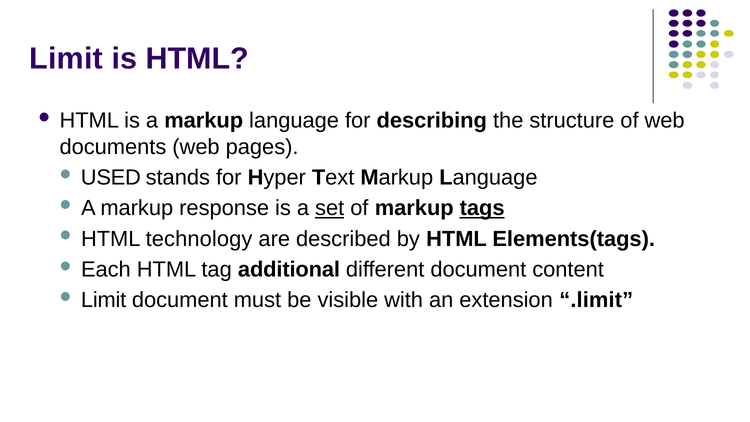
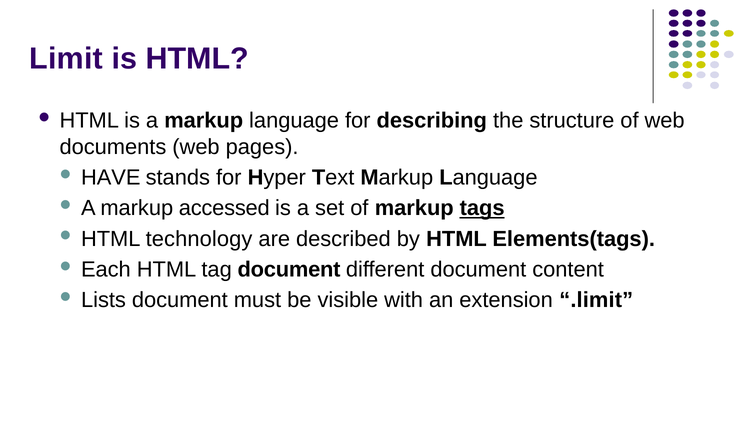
USED: USED -> HAVE (111, 178)
response: response -> accessed (224, 208)
set underline: present -> none (330, 208)
tag additional: additional -> document (289, 269)
Limit: Limit -> Lists (103, 300)
